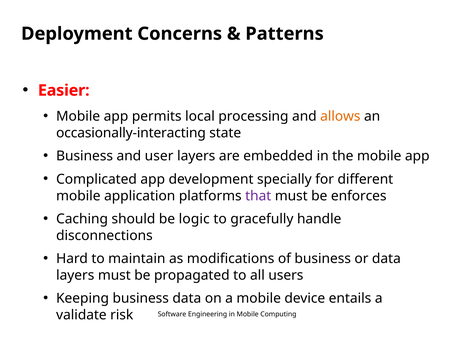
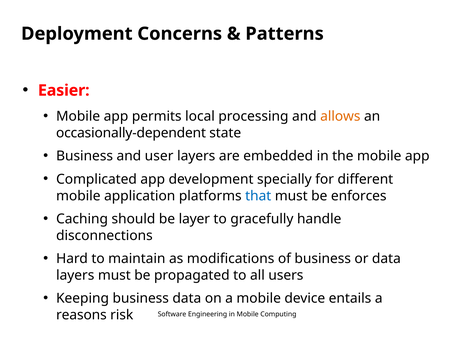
occasionally-interacting: occasionally-interacting -> occasionally-dependent (131, 133)
that colour: purple -> blue (258, 196)
logic: logic -> layer (194, 219)
validate: validate -> reasons (81, 315)
